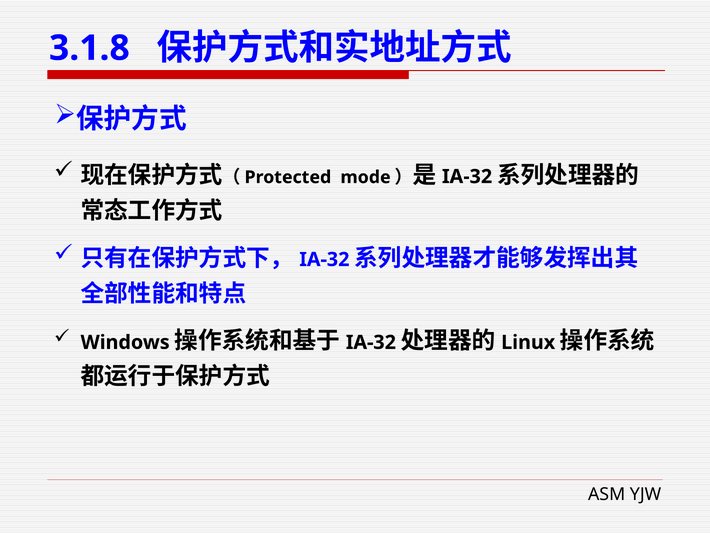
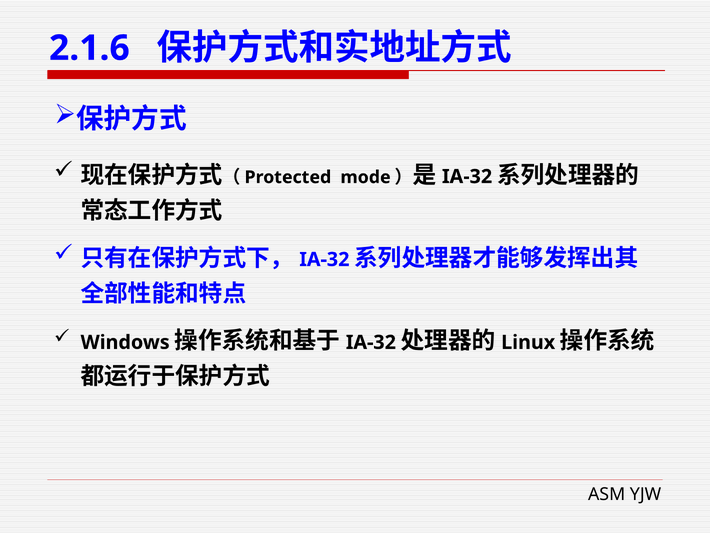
3.1.8: 3.1.8 -> 2.1.6 (89, 48)
